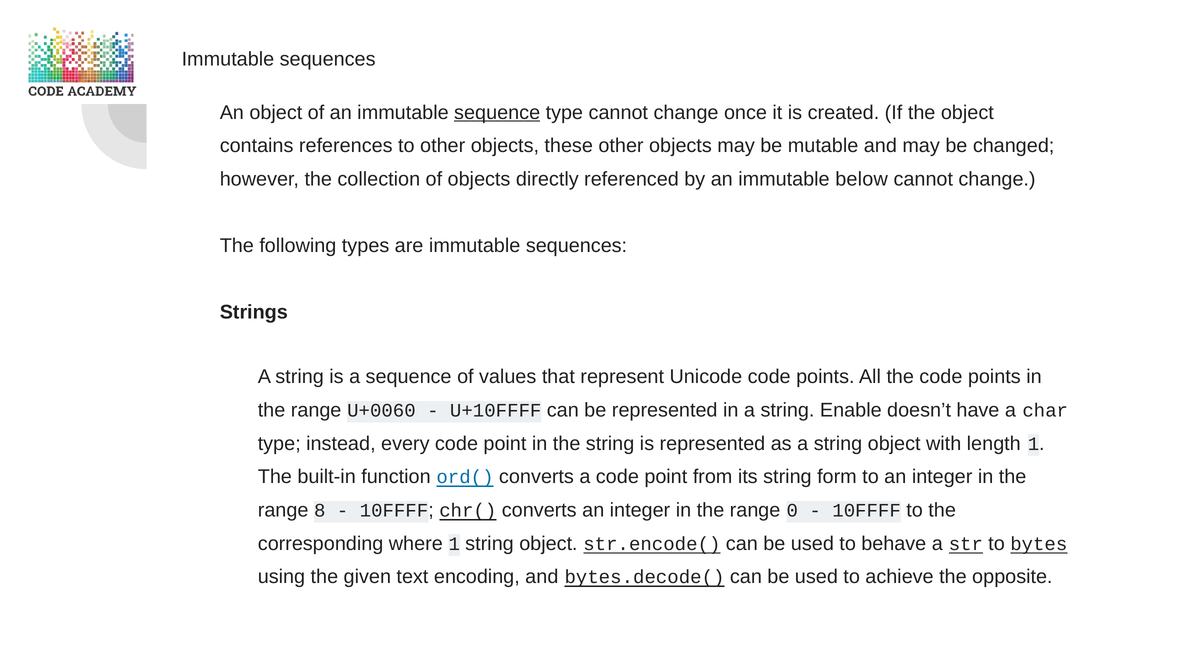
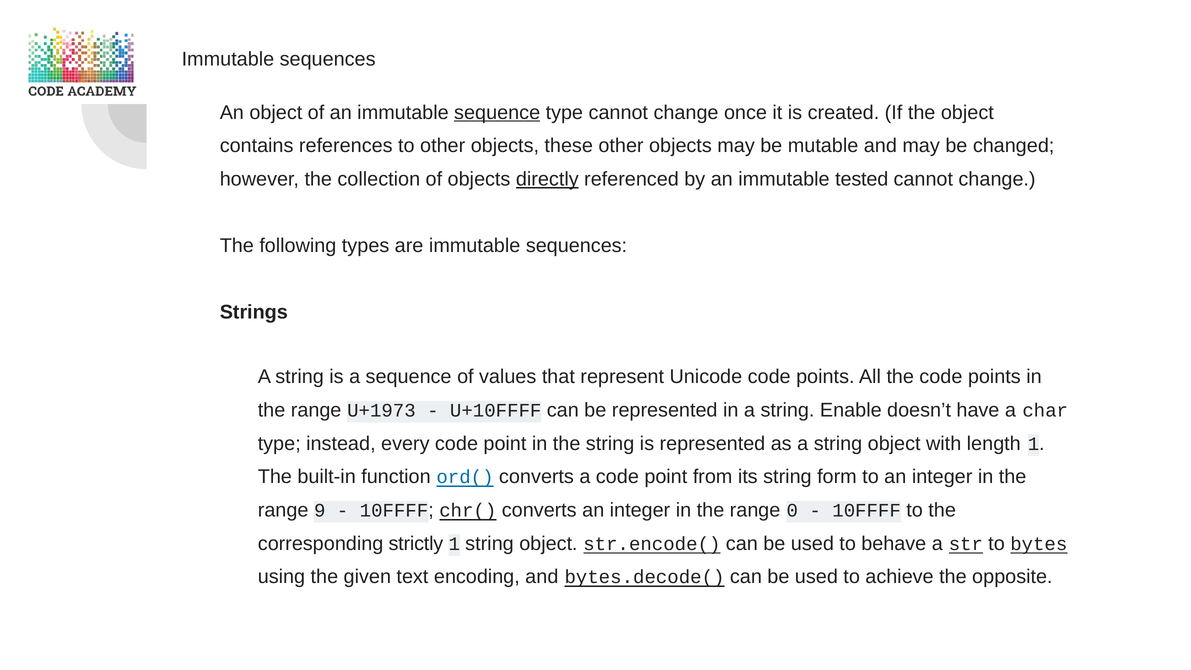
directly underline: none -> present (547, 179)
below: below -> tested (862, 179)
U+0060: U+0060 -> U+1973 (381, 410)
8: 8 -> 9 (320, 510)
where: where -> strictly (416, 543)
